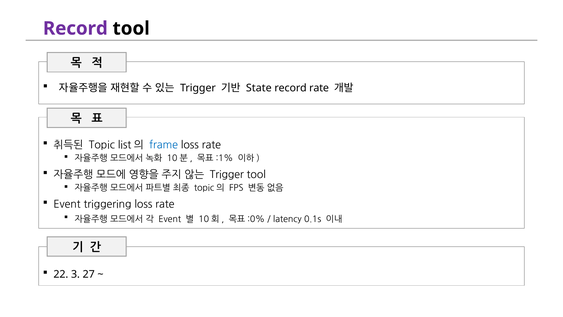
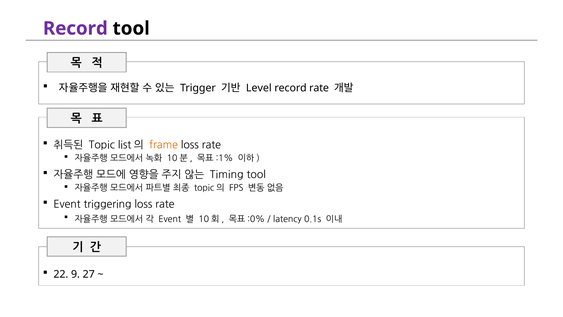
State: State -> Level (259, 88)
frame colour: blue -> orange (164, 145)
Trigger: Trigger -> Timing (227, 174)
3: 3 -> 9 (75, 274)
